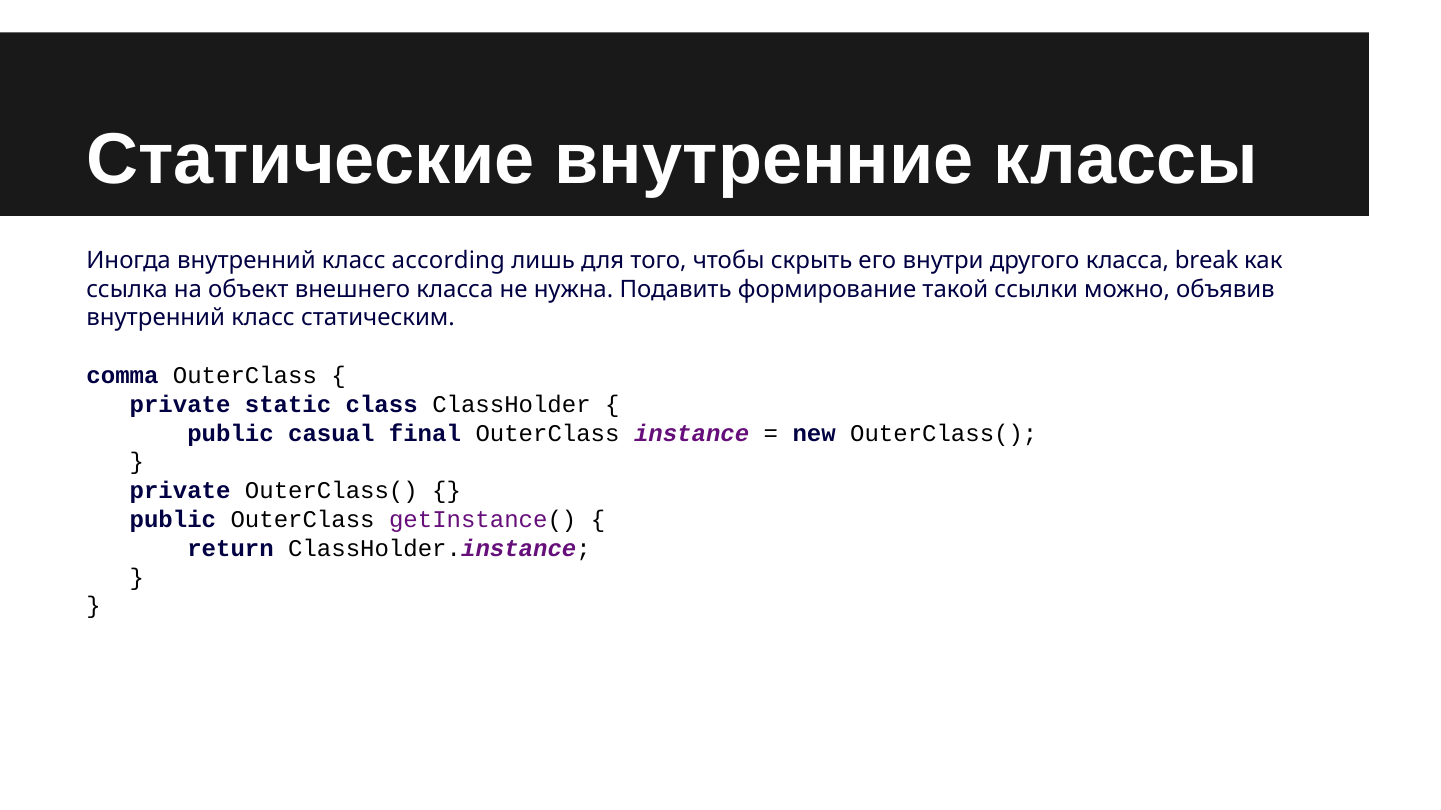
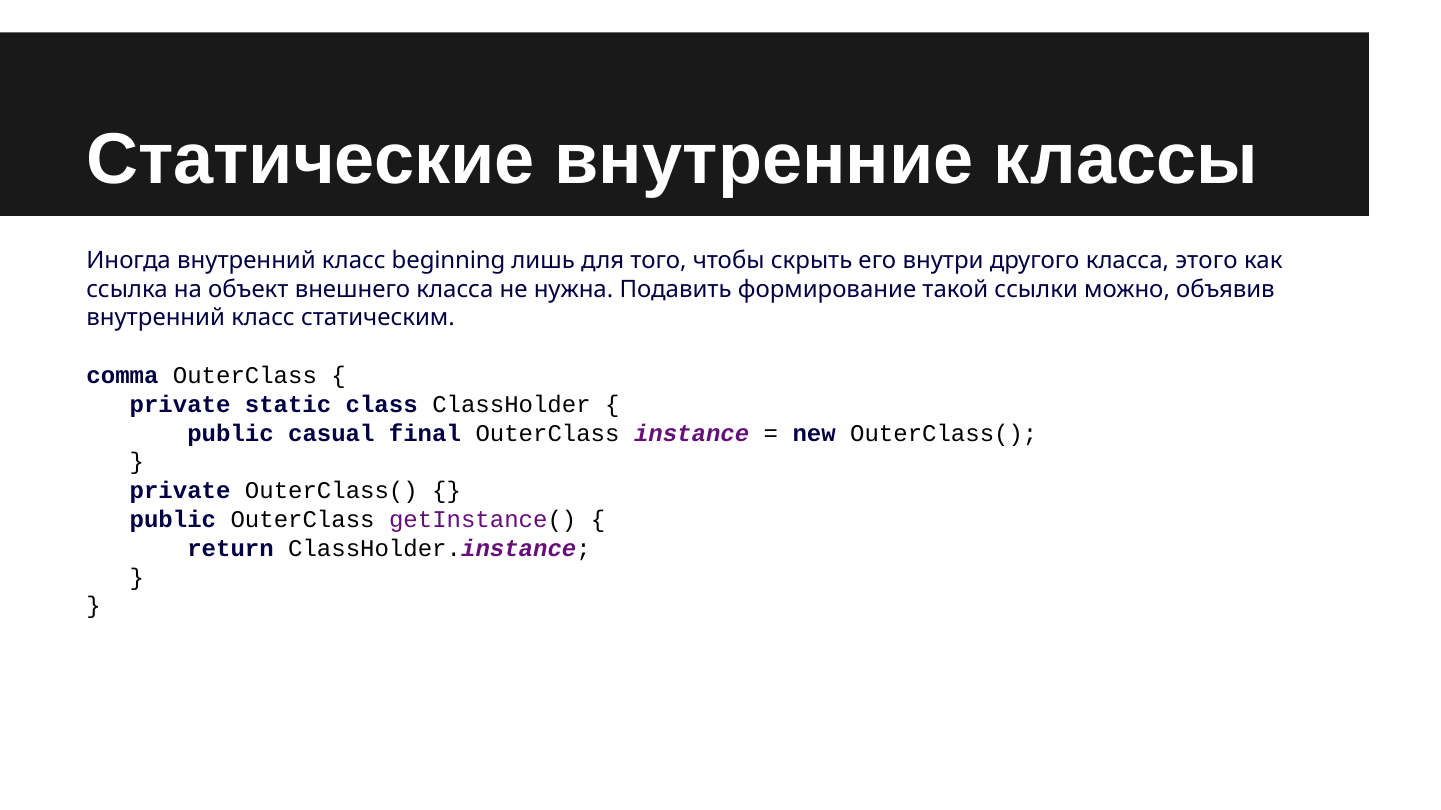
according: according -> beginning (449, 261)
break: break -> этого (1206, 261)
